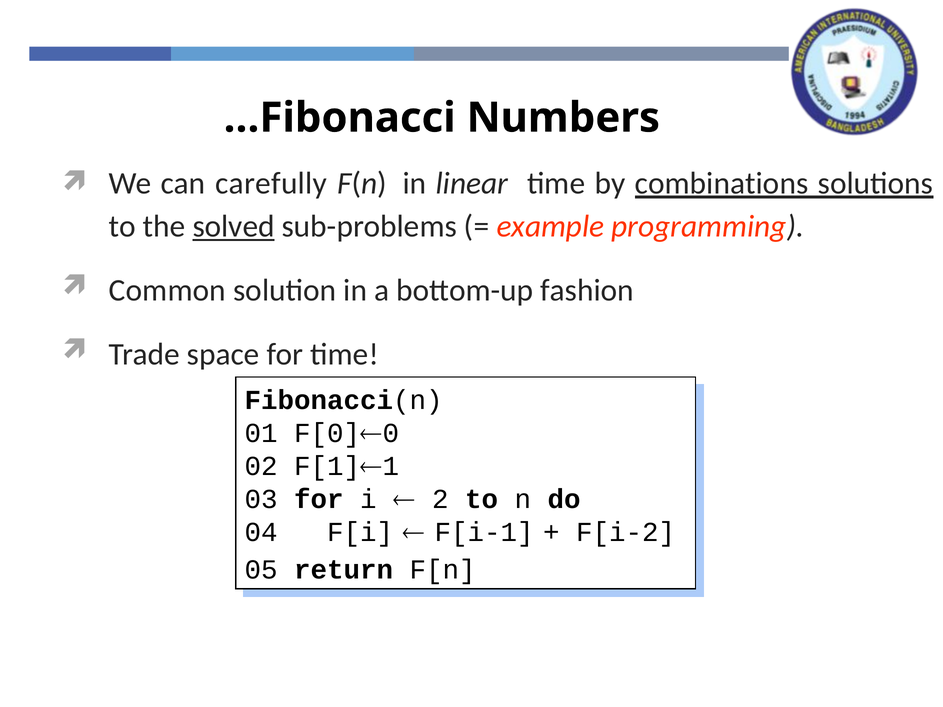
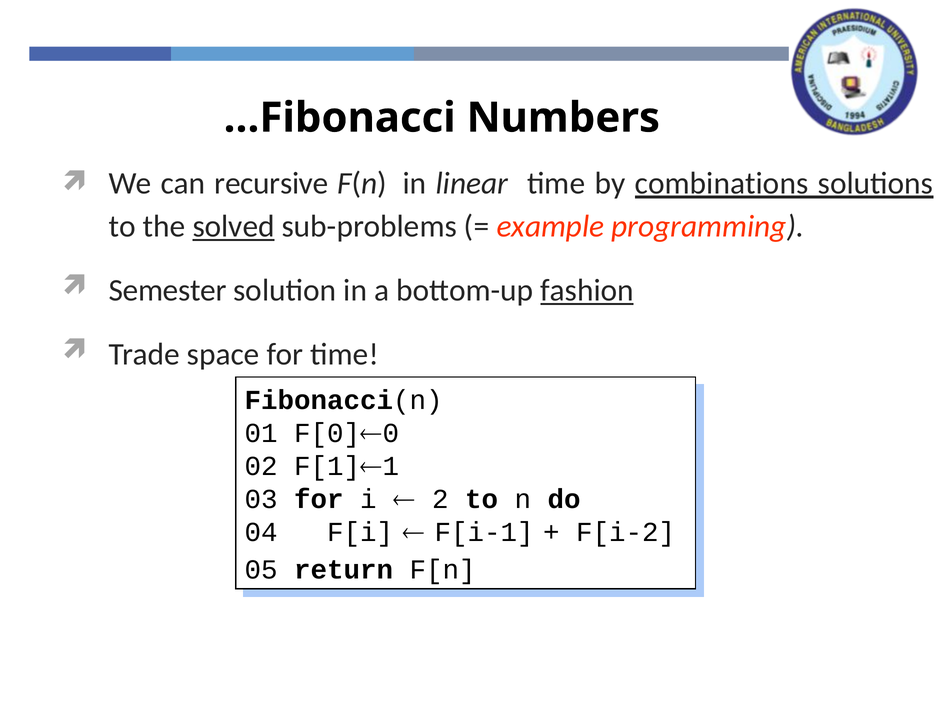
carefully: carefully -> recursive (271, 184)
Common: Common -> Semester (168, 290)
fashion underline: none -> present (587, 290)
